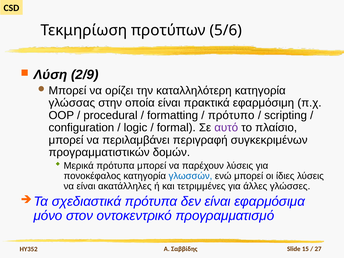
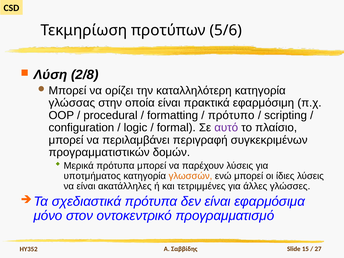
2/9: 2/9 -> 2/8 (85, 75)
πονοκέφαλος: πονοκέφαλος -> υποτμήματος (92, 176)
γλωσσών colour: blue -> orange (191, 176)
